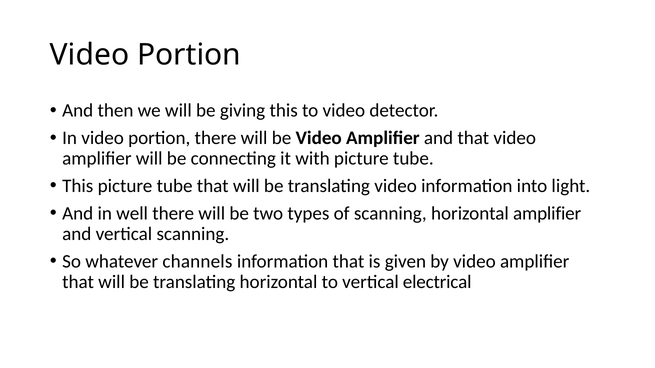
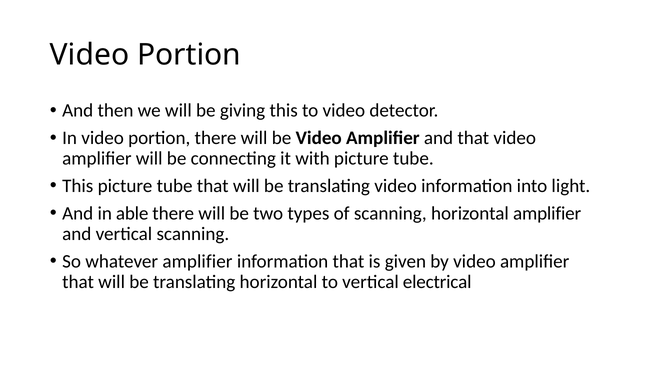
well: well -> able (132, 214)
whatever channels: channels -> amplifier (197, 262)
